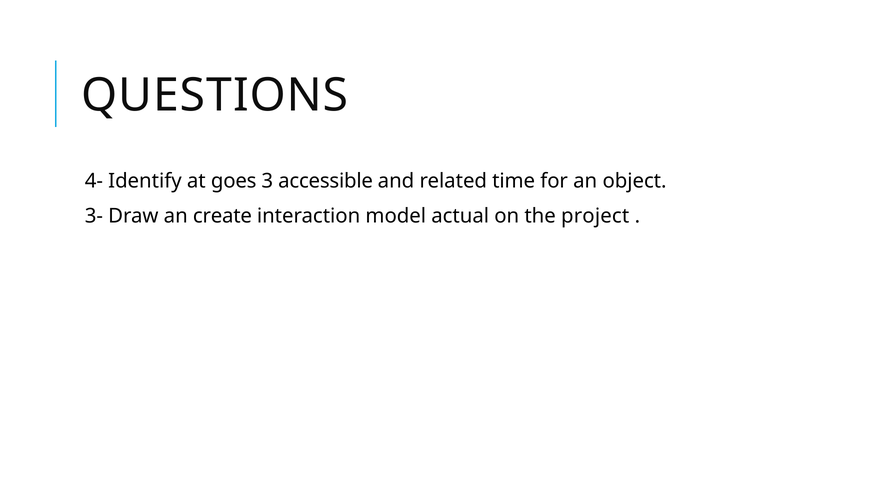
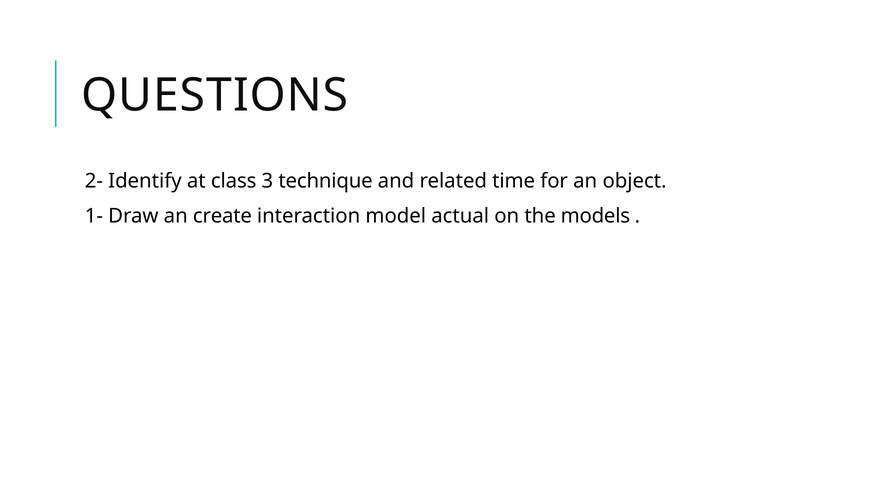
4-: 4- -> 2- (94, 181)
goes: goes -> class (234, 181)
accessible: accessible -> technique (326, 181)
3-: 3- -> 1- (94, 216)
project: project -> models (595, 216)
